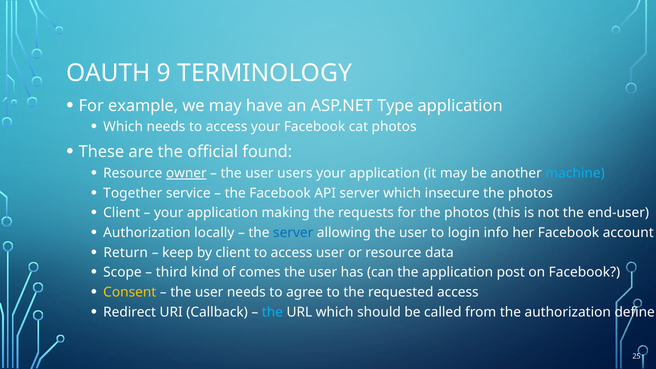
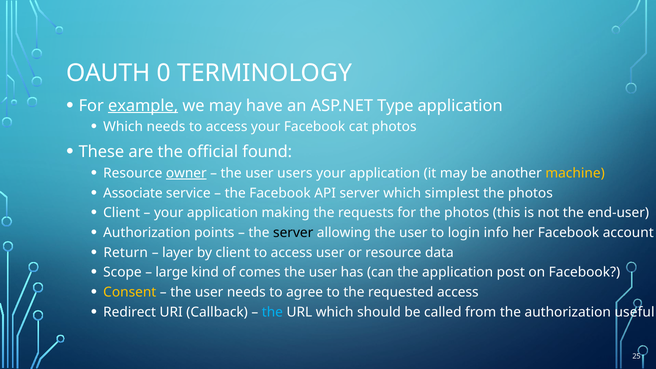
9: 9 -> 0 (164, 73)
example underline: none -> present (143, 106)
machine colour: light blue -> yellow (575, 173)
Together: Together -> Associate (133, 193)
insecure: insecure -> simplest (452, 193)
locally: locally -> points (214, 233)
server colour: blue -> black (293, 233)
keep: keep -> layer (178, 253)
third: third -> large (172, 272)
define: define -> useful (635, 312)
